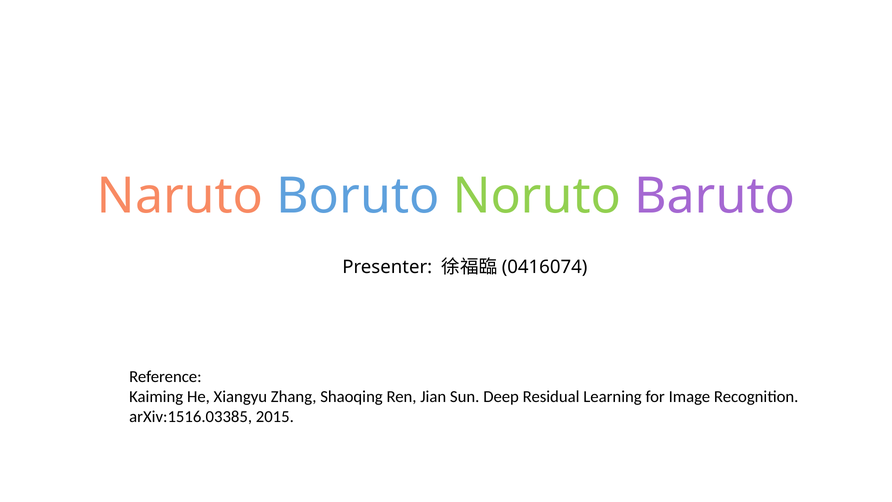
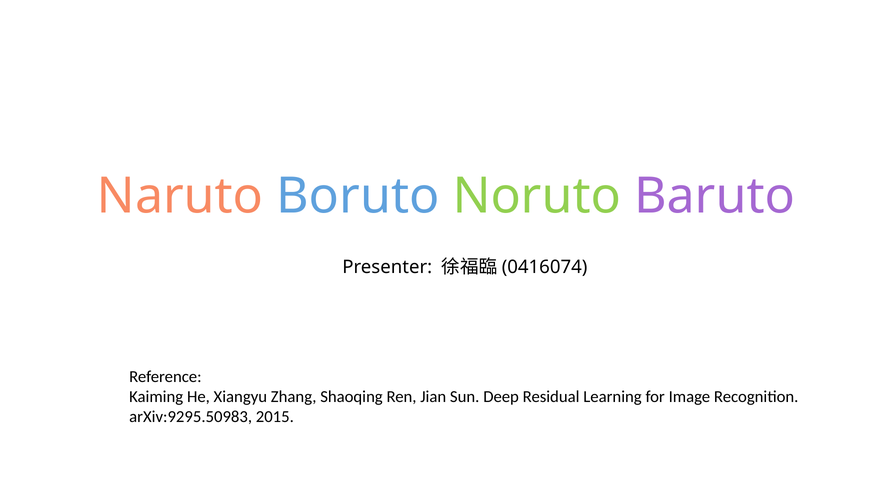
arXiv:1516.03385: arXiv:1516.03385 -> arXiv:9295.50983 (191, 417)
